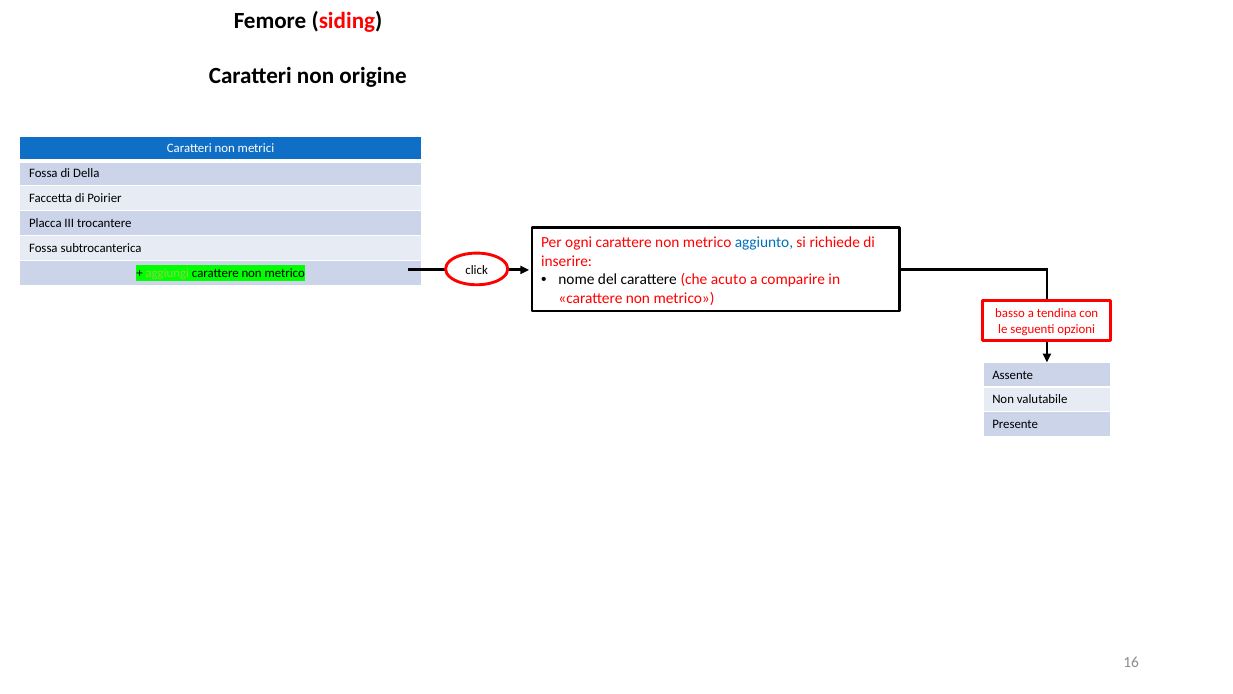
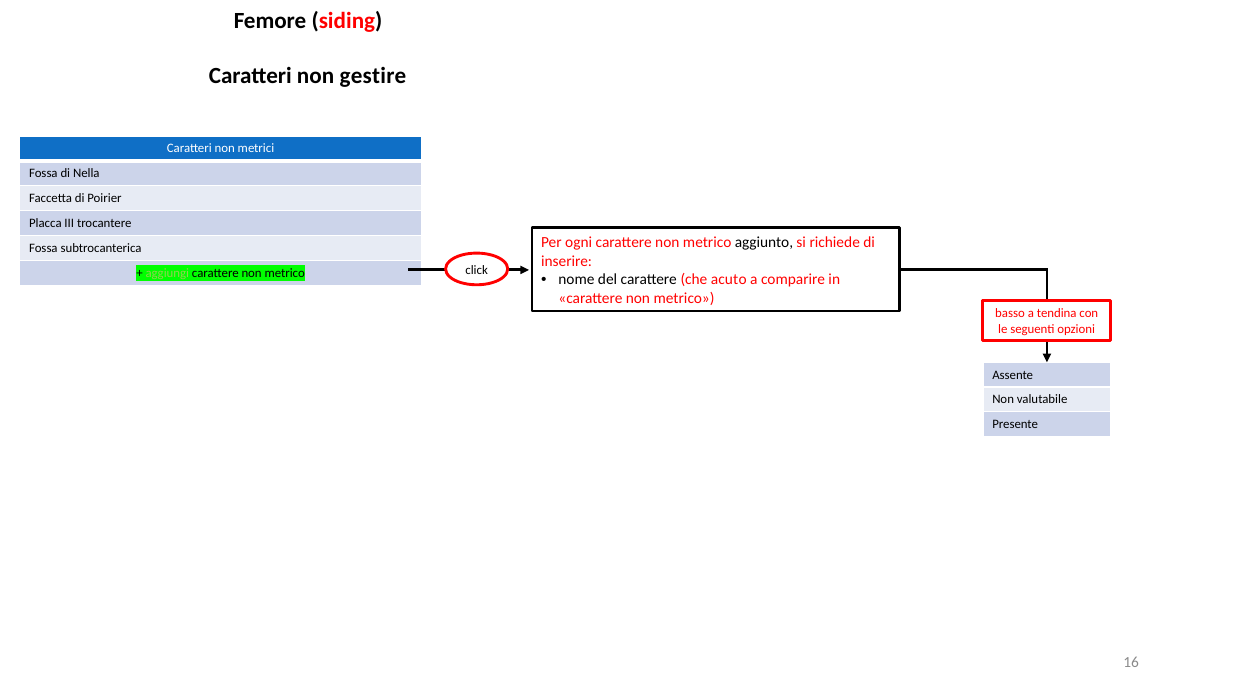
origine: origine -> gestire (373, 76)
Della: Della -> Nella (86, 173)
aggiunto colour: blue -> black (764, 243)
